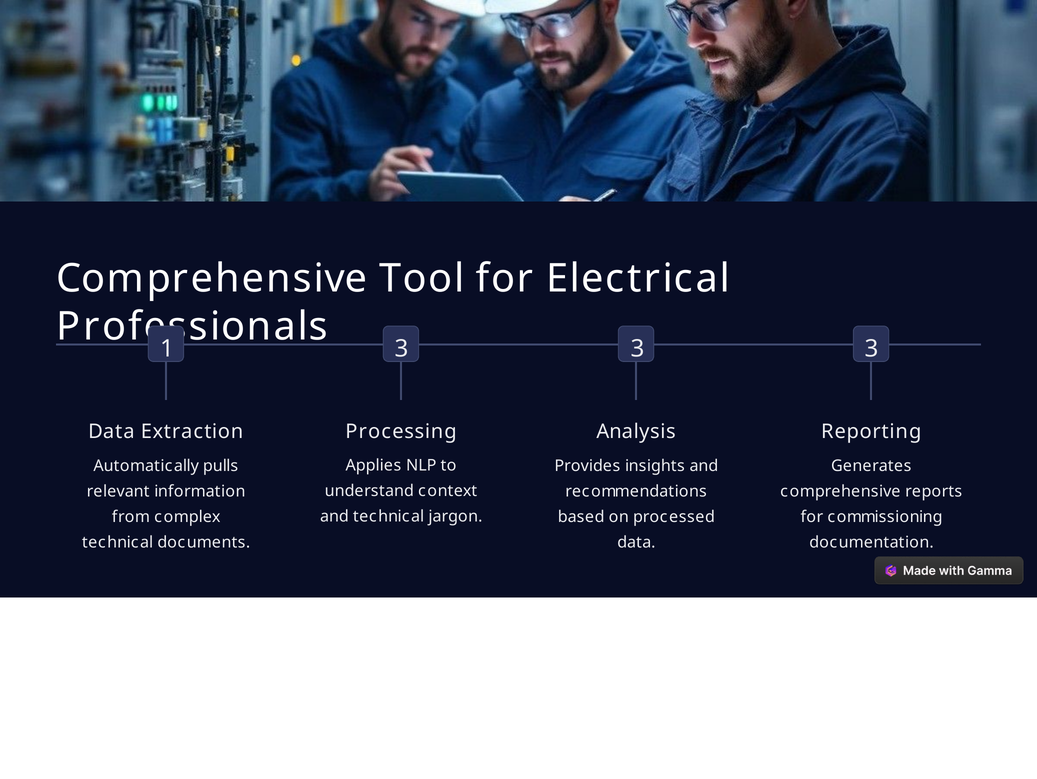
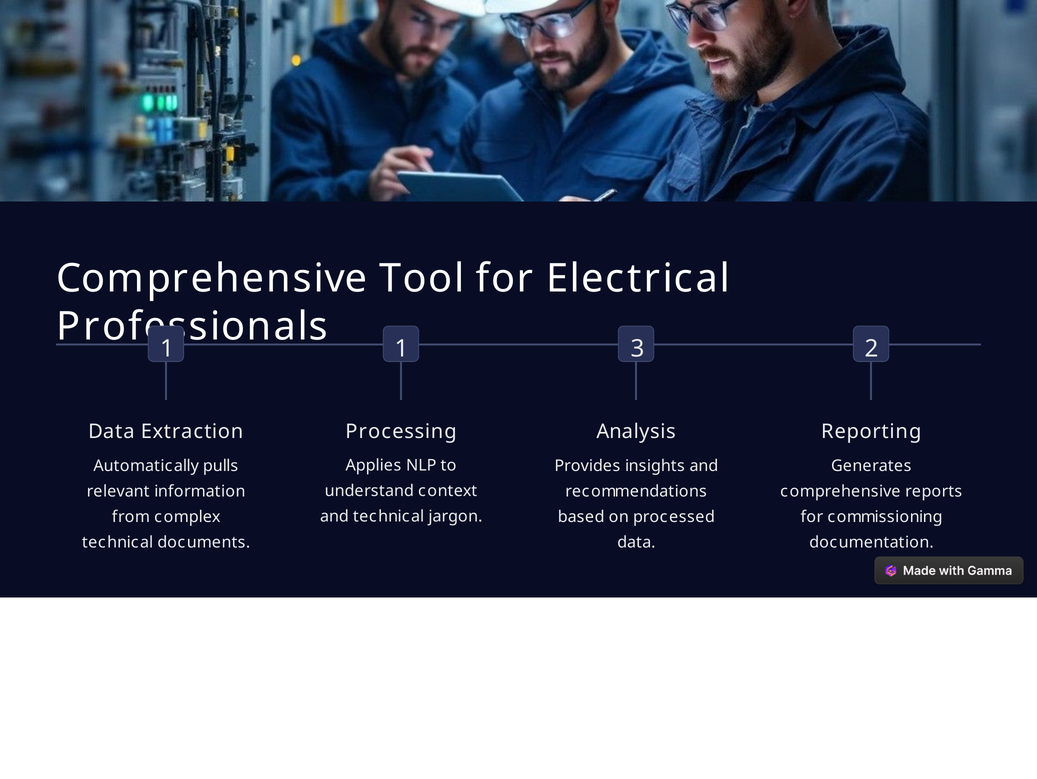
3: 3 -> 1 (402, 349)
3: 3 -> 2 (872, 349)
